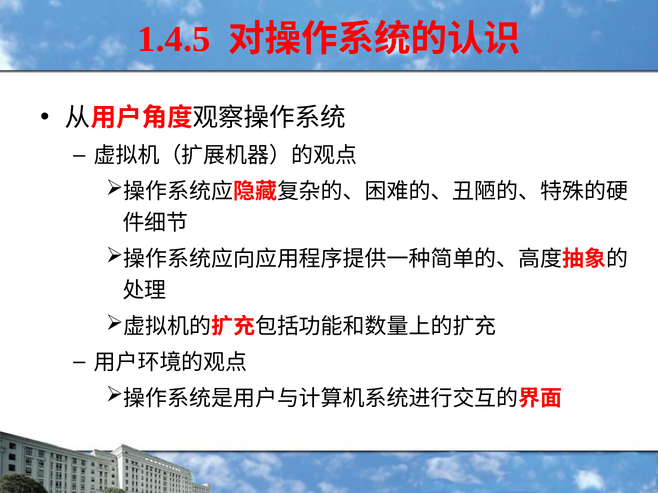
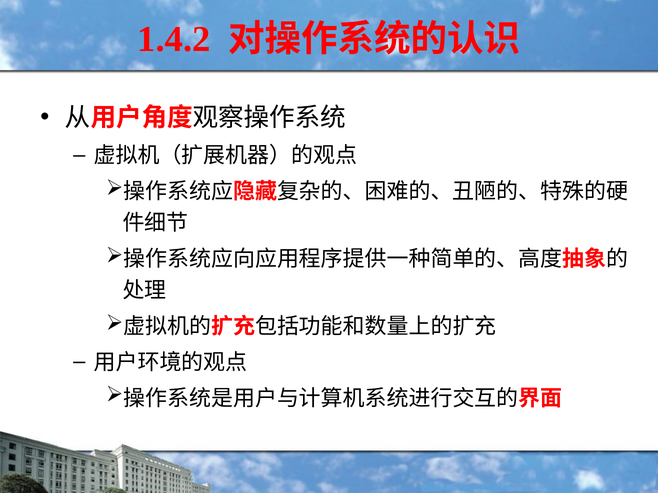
1.4.5: 1.4.5 -> 1.4.2 (174, 39)
